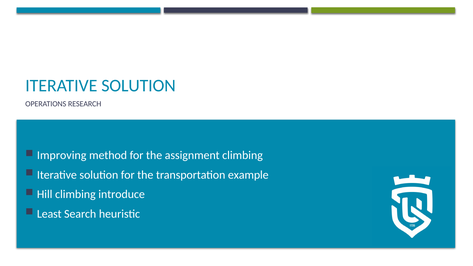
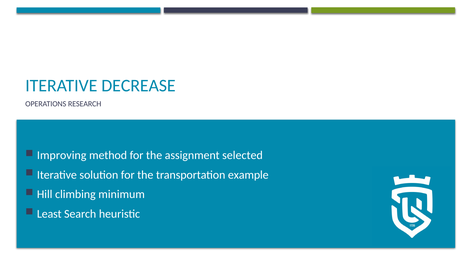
SOLUTION: SOLUTION -> DECREASE (138, 86)
assignment climbing: climbing -> selected (242, 155)
introduce: introduce -> minimum (122, 194)
